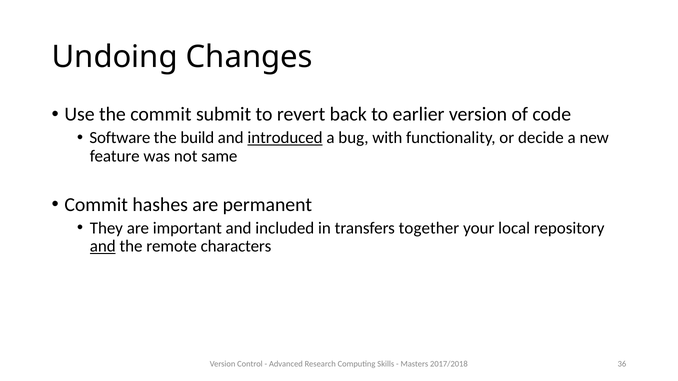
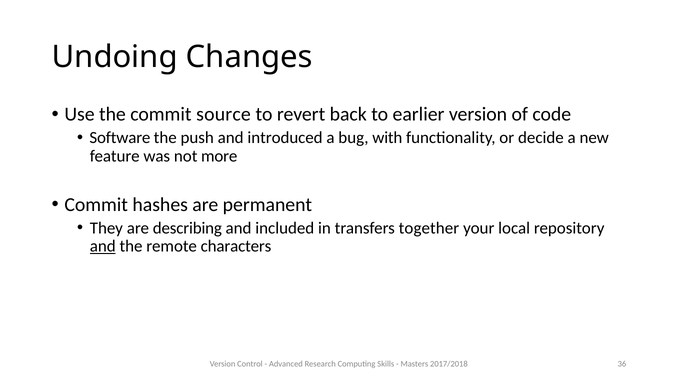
submit: submit -> source (223, 115)
build: build -> push (197, 138)
introduced underline: present -> none (285, 138)
same: same -> more (219, 156)
important: important -> describing (187, 228)
